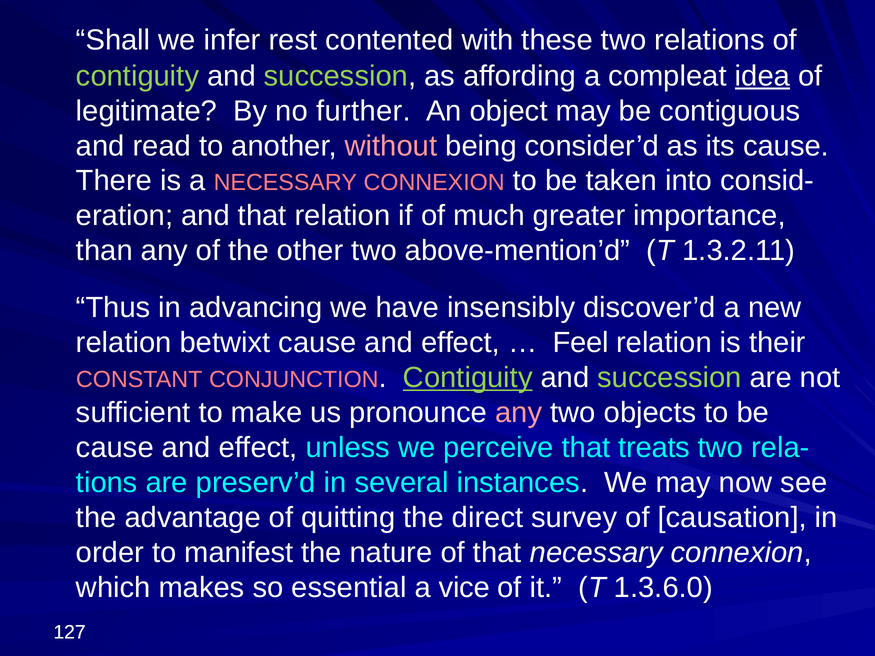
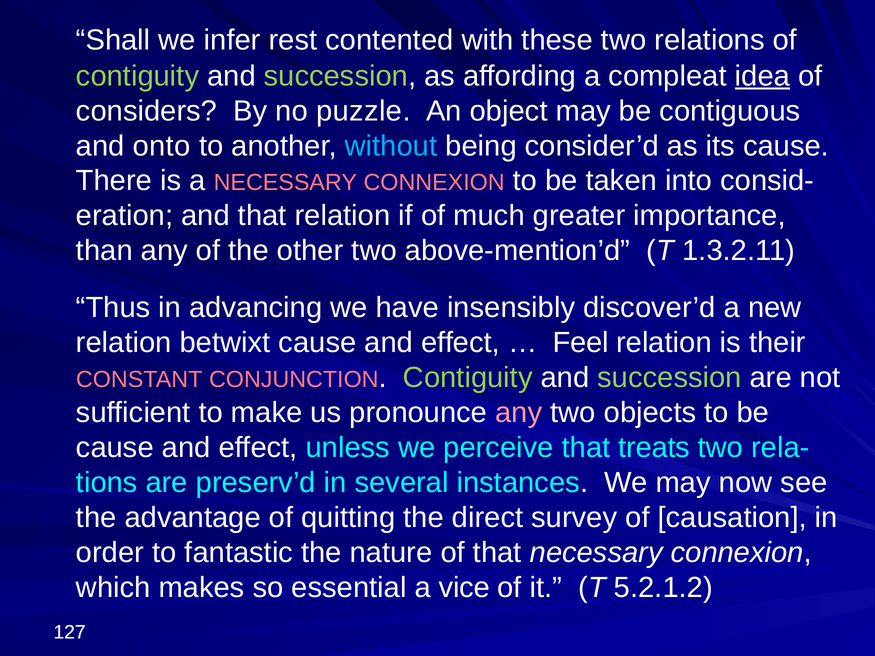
legitimate: legitimate -> considers (147, 111)
further: further -> puzzle (364, 111)
read: read -> onto (162, 146)
without colour: pink -> light blue (391, 146)
Contiguity underline: present -> none (468, 378)
manifest: manifest -> fantastic (239, 553)
1.3.6.0: 1.3.6.0 -> 5.2.1.2 (663, 588)
